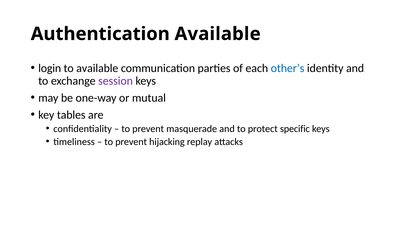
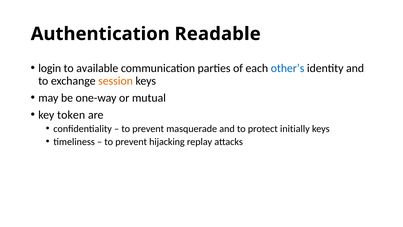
Authentication Available: Available -> Readable (218, 34)
session colour: purple -> orange (116, 81)
tables: tables -> token (71, 115)
specific: specific -> initially (295, 129)
